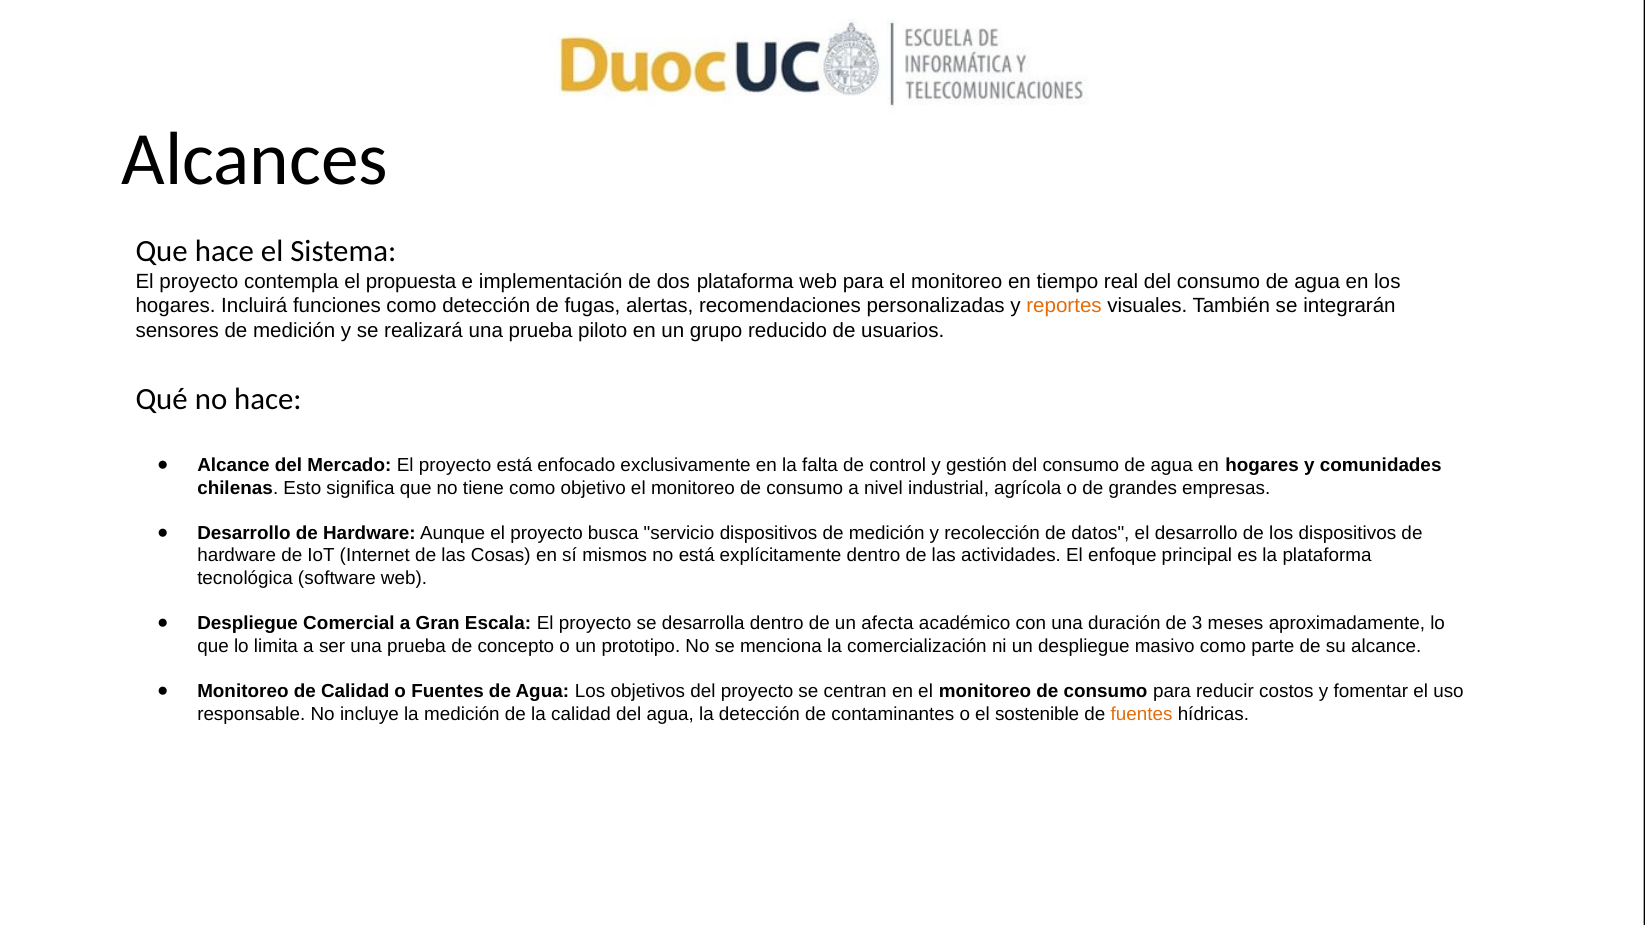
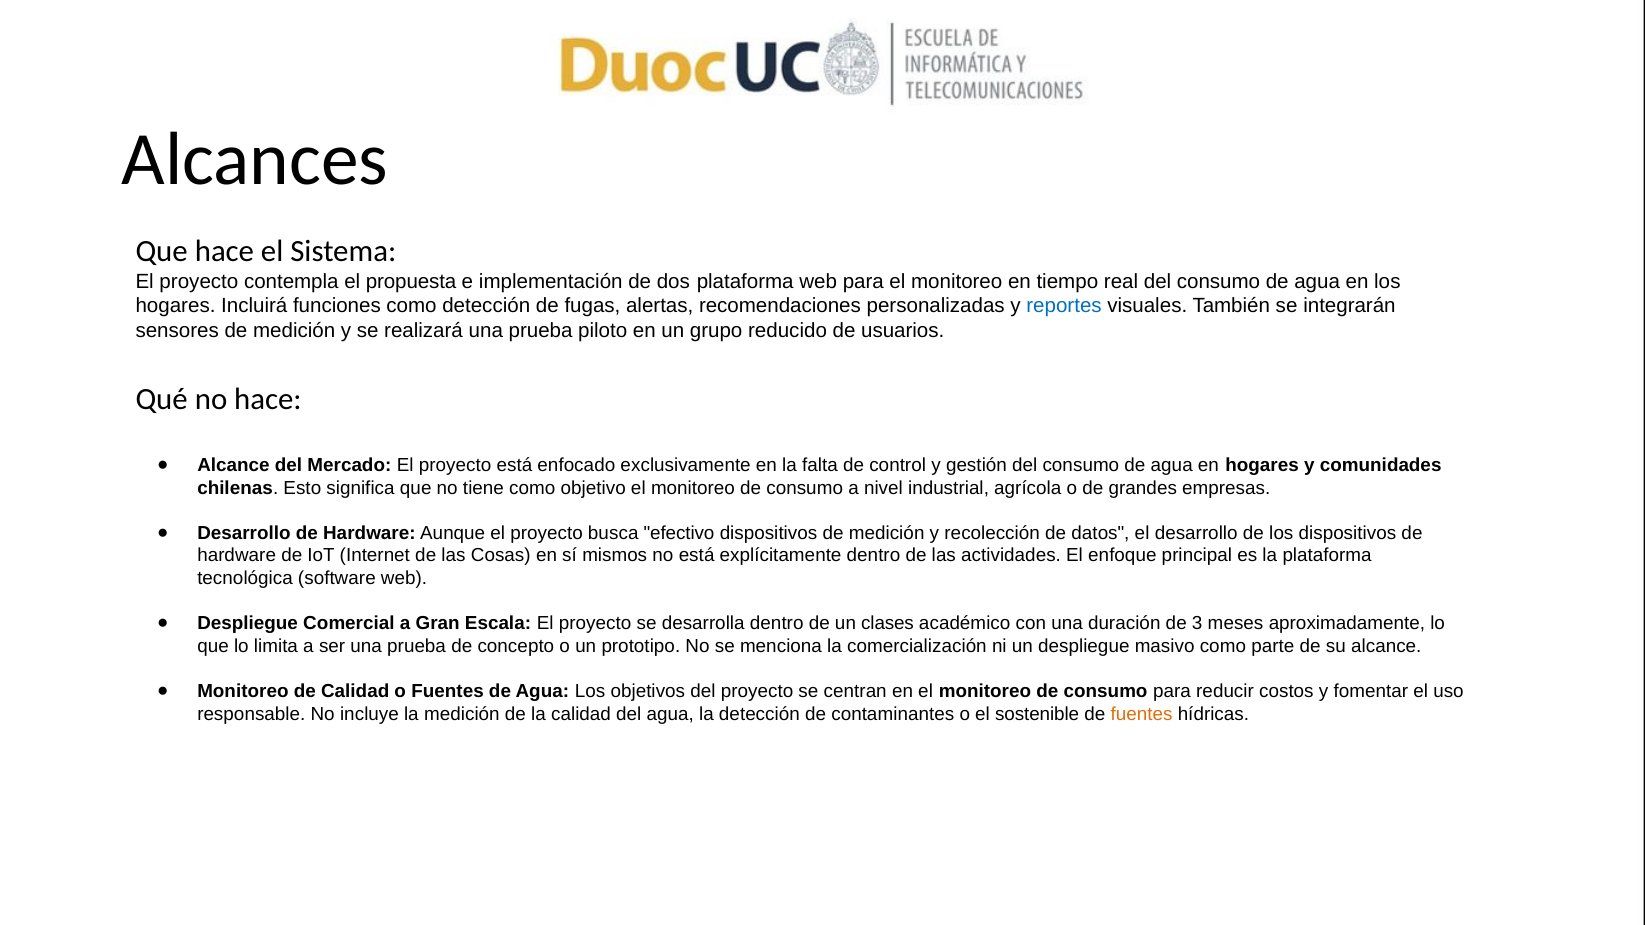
reportes colour: orange -> blue (1064, 306)
servicio: servicio -> efectivo (679, 533)
afecta: afecta -> clases (888, 624)
